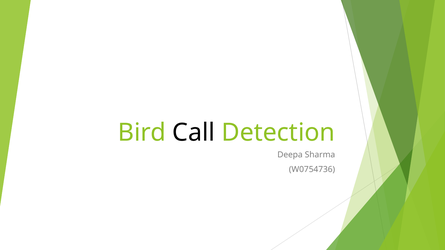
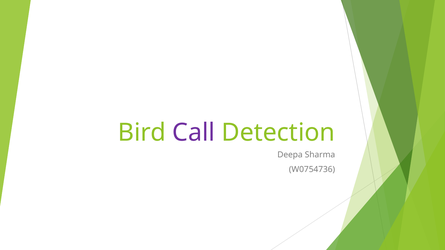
Call colour: black -> purple (194, 133)
